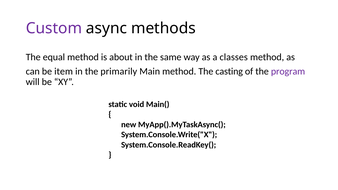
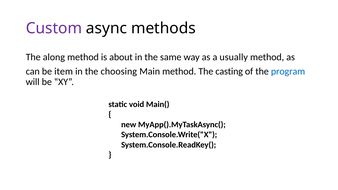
equal: equal -> along (54, 57)
classes: classes -> usually (234, 57)
primarily: primarily -> choosing (119, 71)
program colour: purple -> blue (288, 71)
